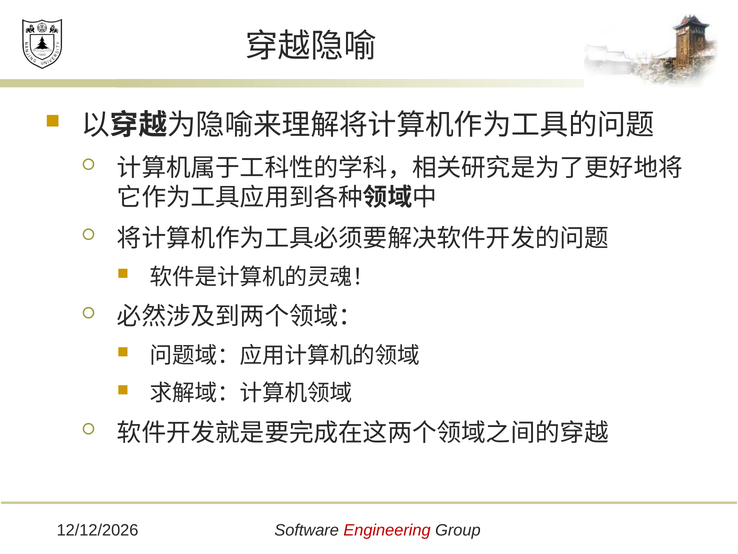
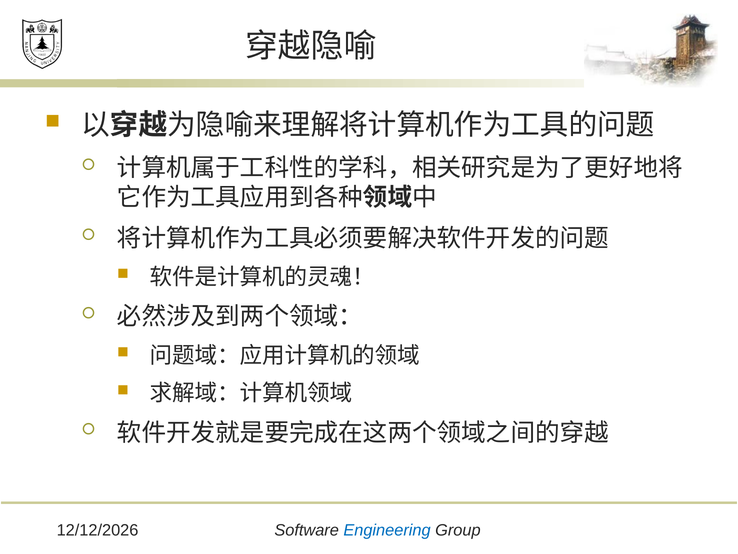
Engineering colour: red -> blue (387, 530)
